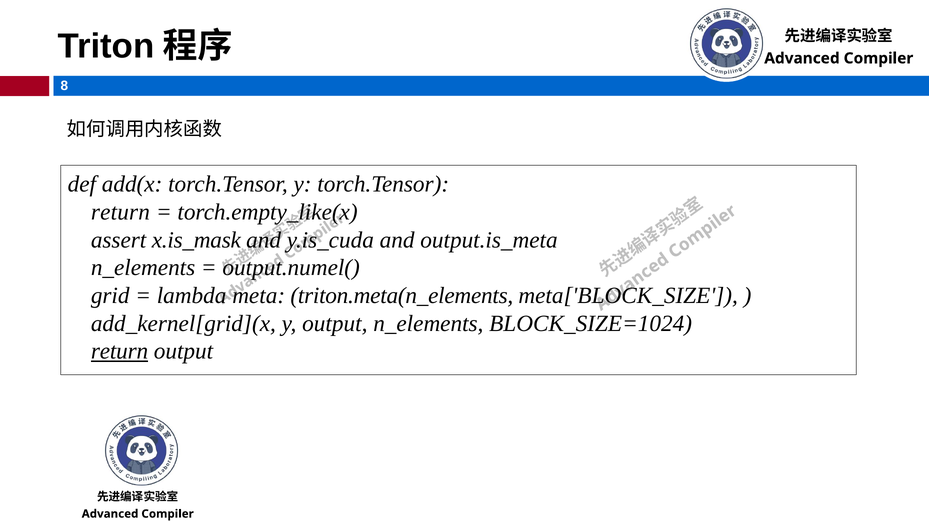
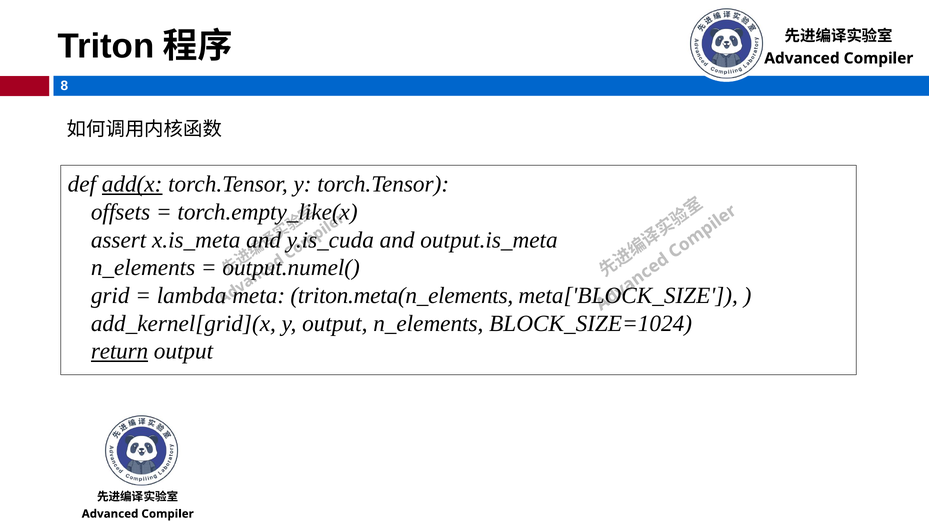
add(x underline: none -> present (132, 184)
return: return -> offsets (121, 212)
x.is_mask: x.is_mask -> x.is_meta (196, 240)
